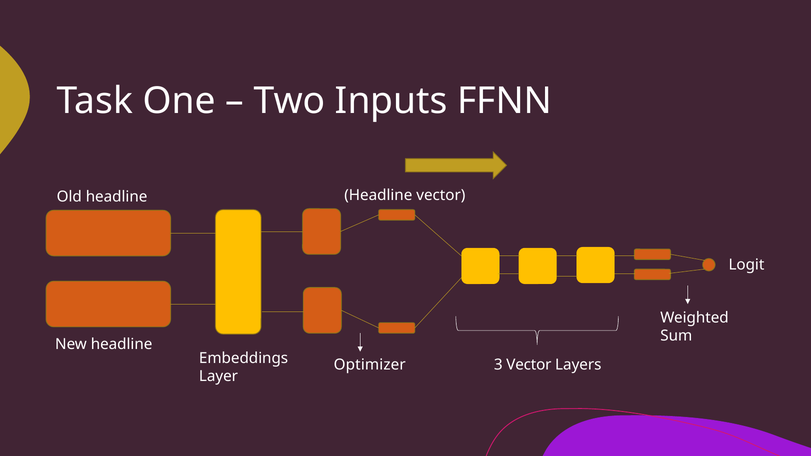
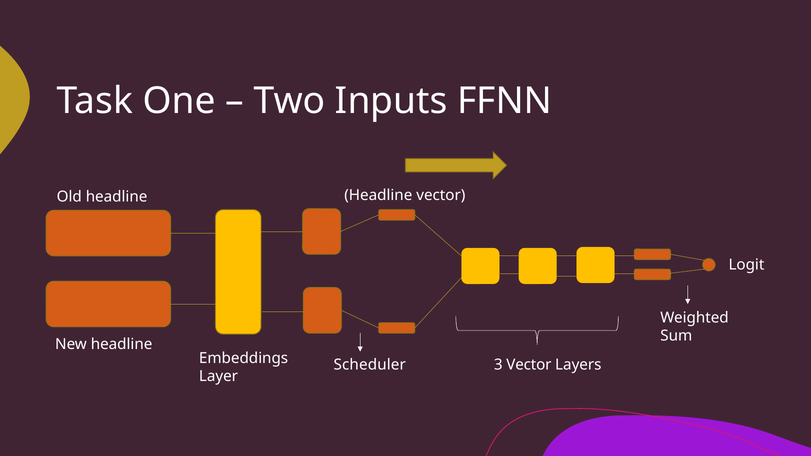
Optimizer: Optimizer -> Scheduler (370, 365)
